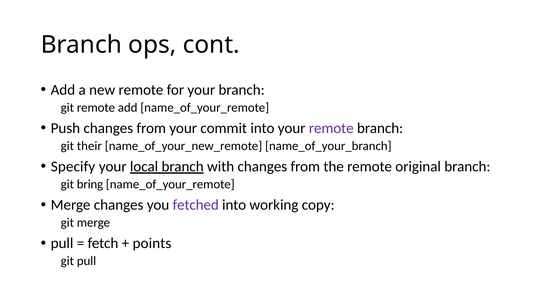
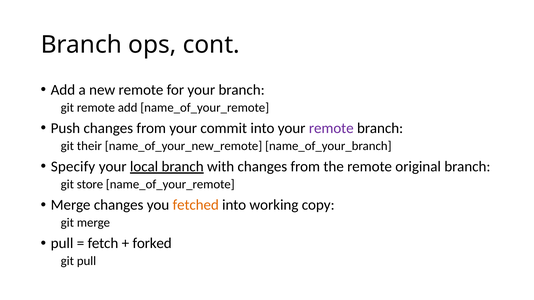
bring: bring -> store (90, 185)
fetched colour: purple -> orange (196, 205)
points: points -> forked (152, 244)
